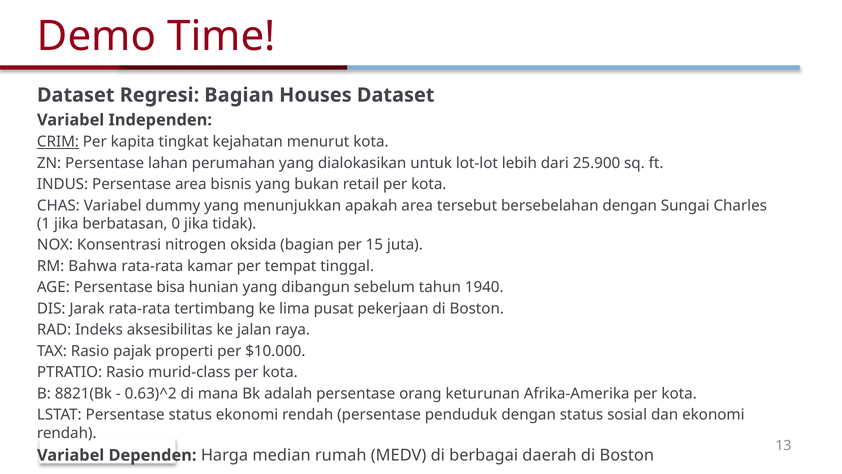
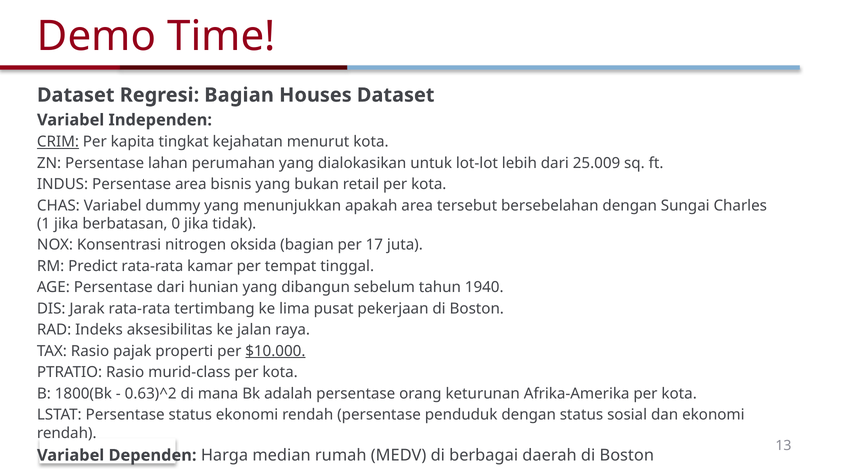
25.900: 25.900 -> 25.009 (597, 163)
15: 15 -> 17 (374, 245)
Bahwa: Bahwa -> Predict (93, 266)
Persentase bisa: bisa -> dari (171, 287)
$10.000 underline: none -> present (275, 351)
8821(Bk: 8821(Bk -> 1800(Bk (83, 393)
